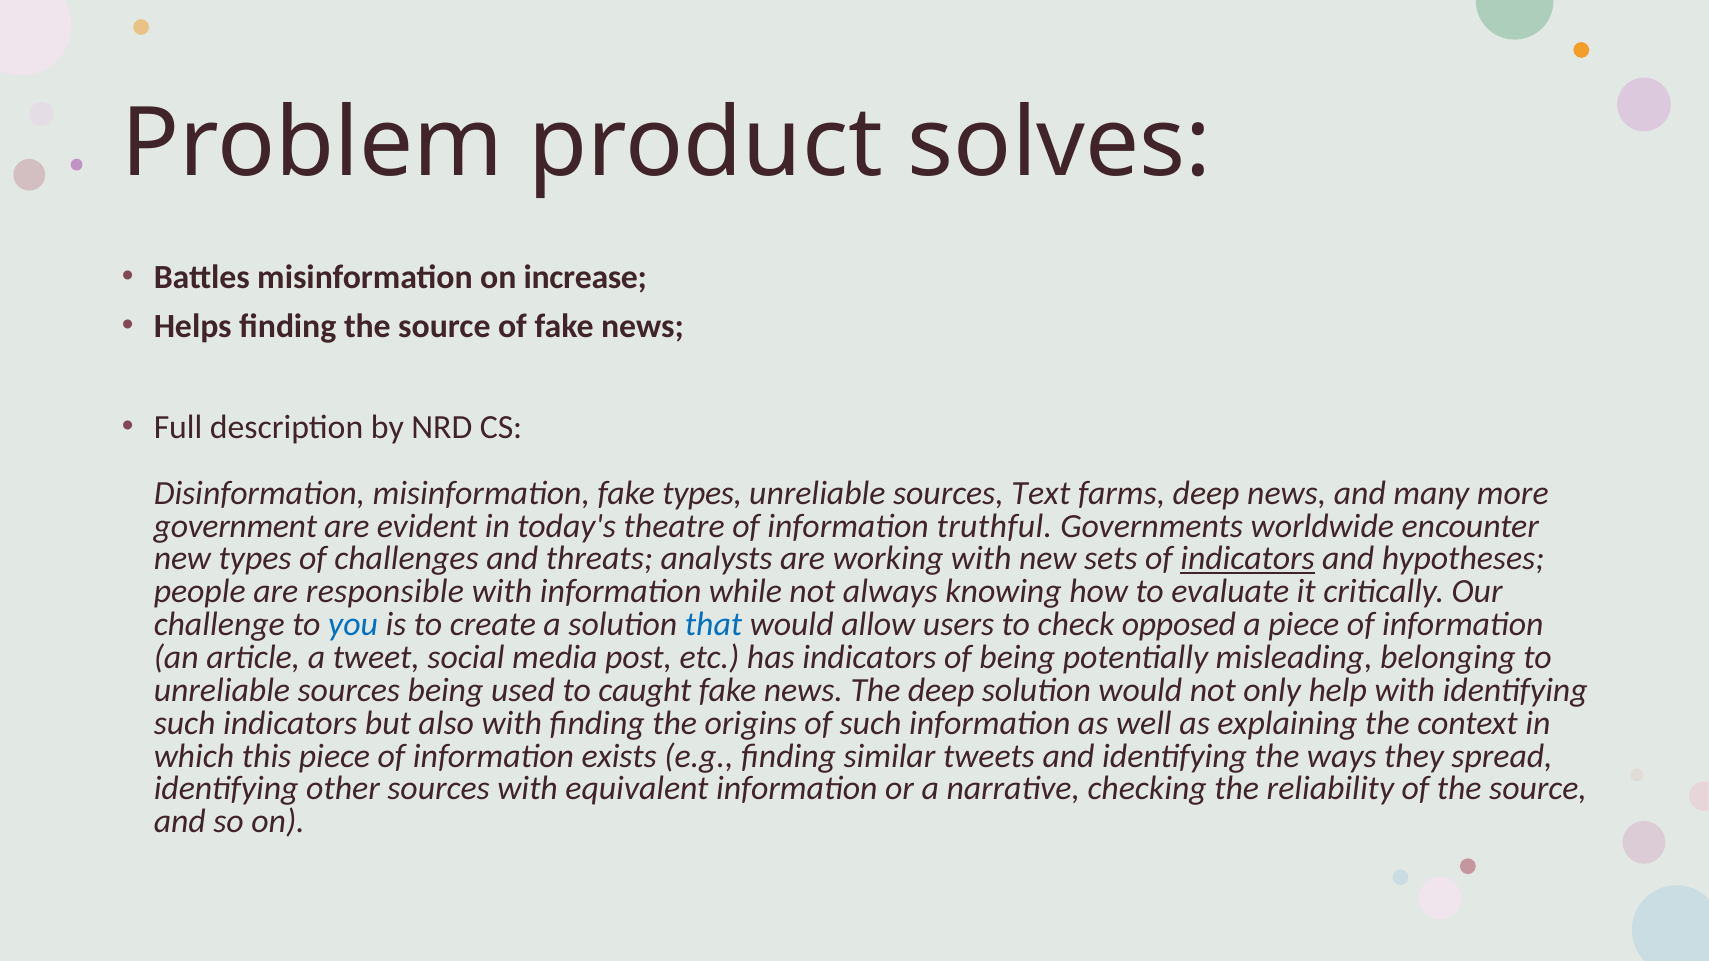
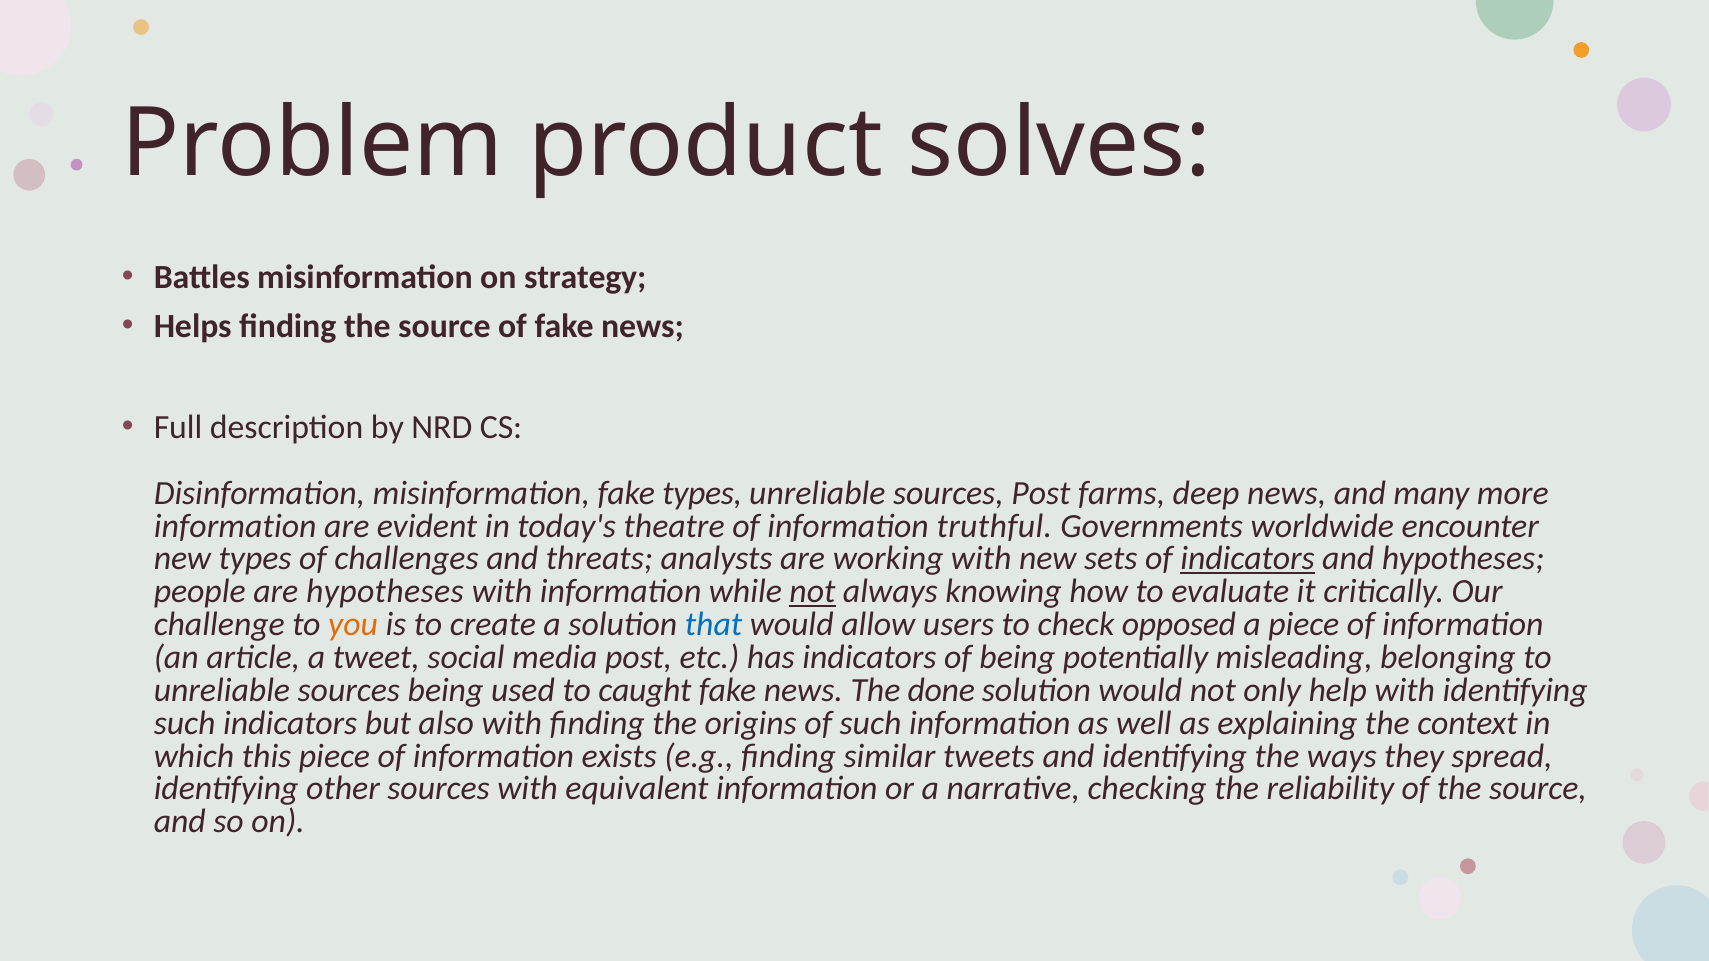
increase: increase -> strategy (585, 277)
sources Text: Text -> Post (1041, 493)
government: government -> information (235, 526)
are responsible: responsible -> hypotheses (385, 592)
not underline: none -> present (812, 592)
you colour: blue -> orange (353, 625)
The deep: deep -> done (941, 690)
